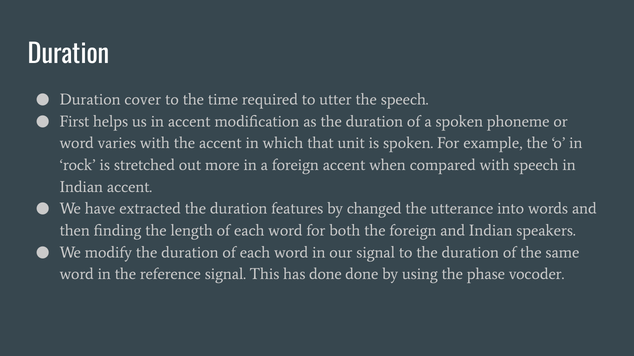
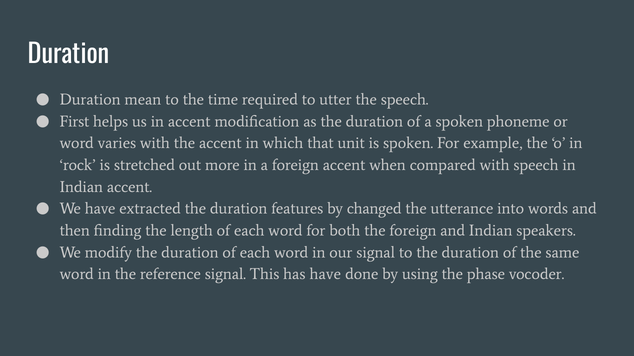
cover: cover -> mean (143, 100)
has done: done -> have (325, 275)
